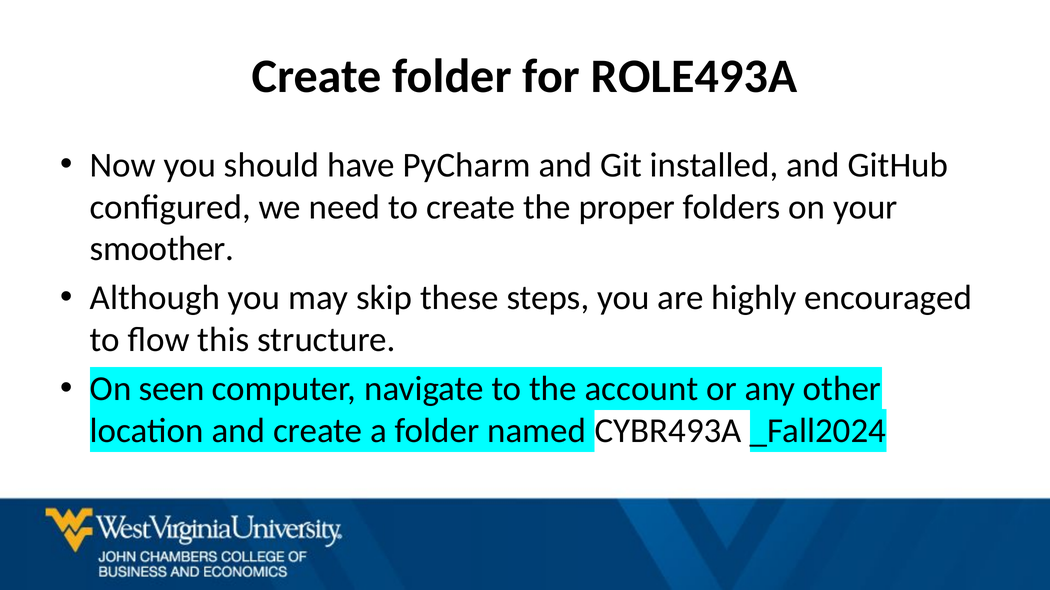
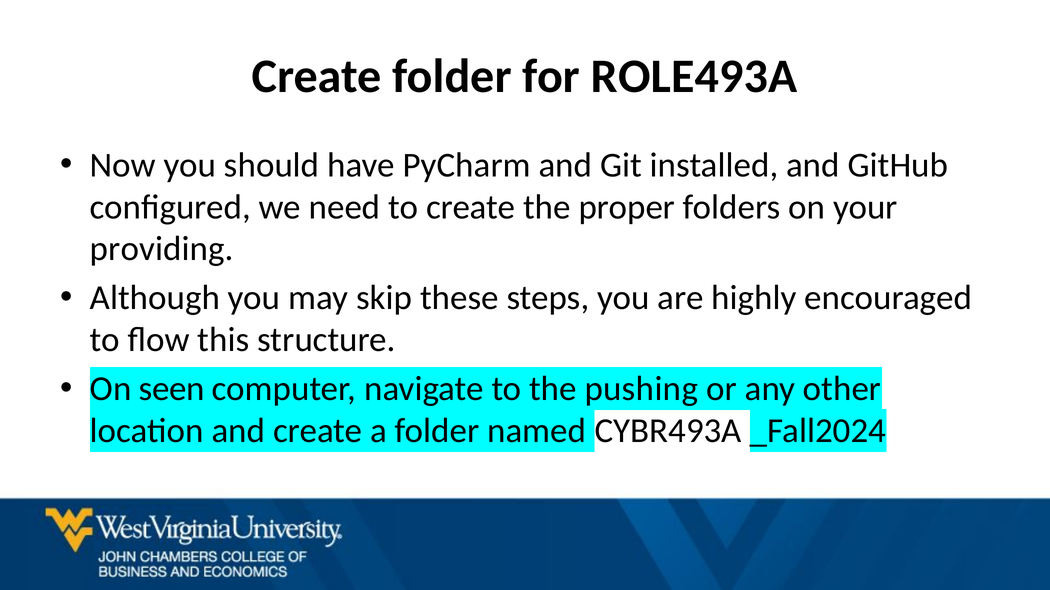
smoother: smoother -> providing (162, 249)
account: account -> pushing (641, 389)
